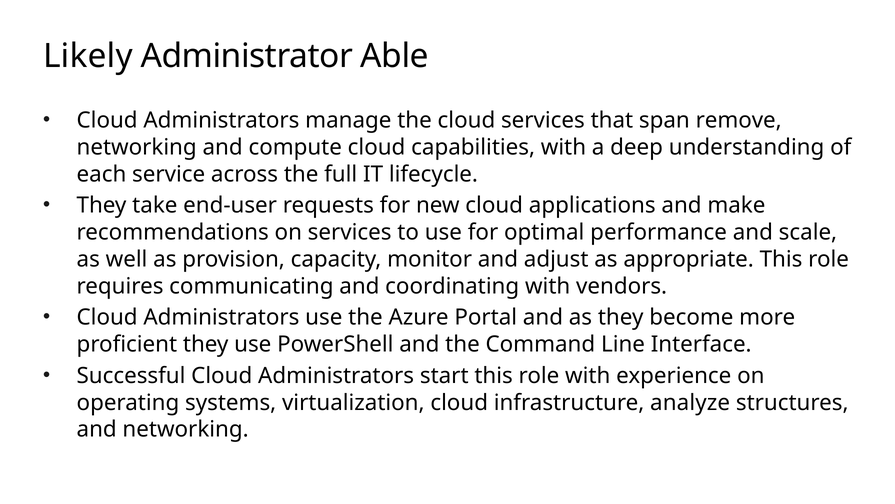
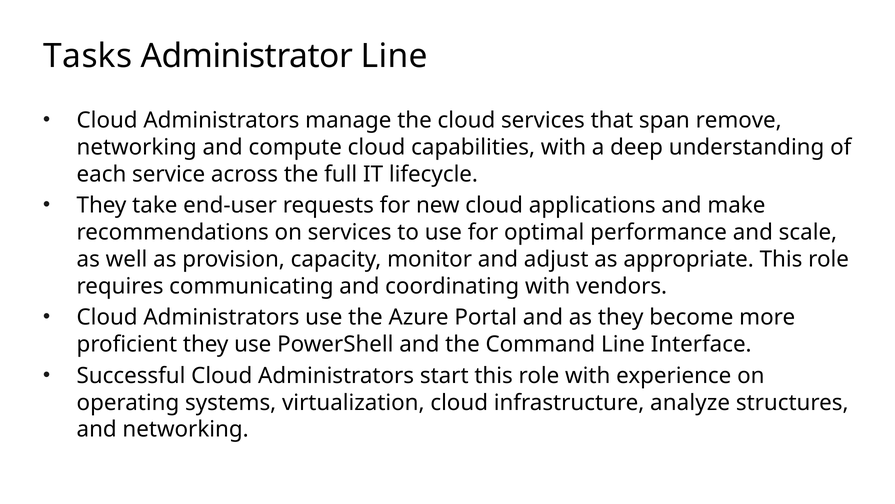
Likely: Likely -> Tasks (88, 56)
Administrator Able: Able -> Line (394, 56)
